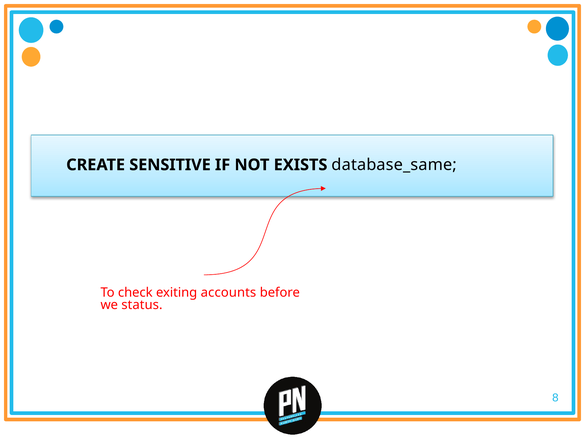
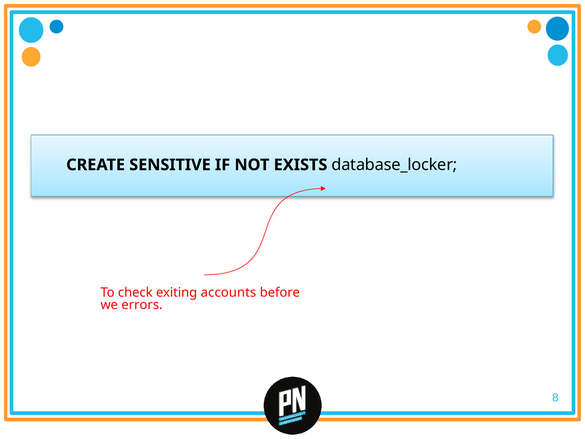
database_same: database_same -> database_locker (394, 165)
status: status -> errors (142, 305)
